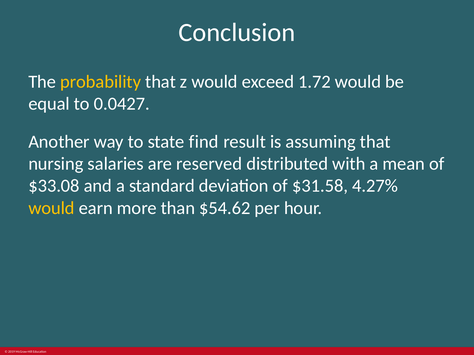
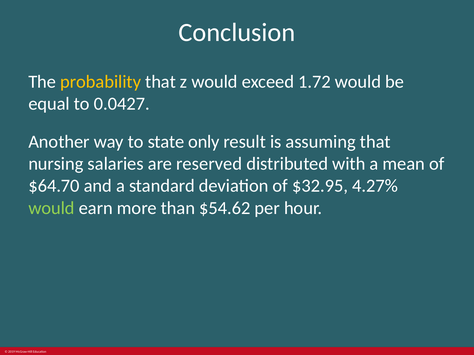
find: find -> only (204, 142)
$33.08: $33.08 -> $64.70 (54, 186)
$31.58: $31.58 -> $32.95 (320, 186)
would colour: yellow -> light green (52, 208)
